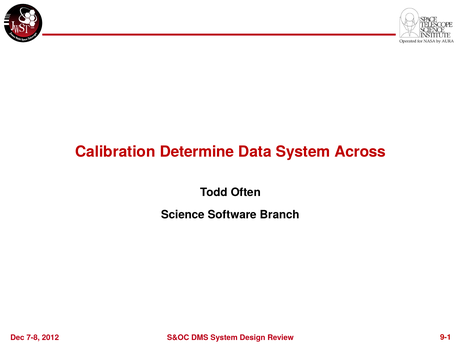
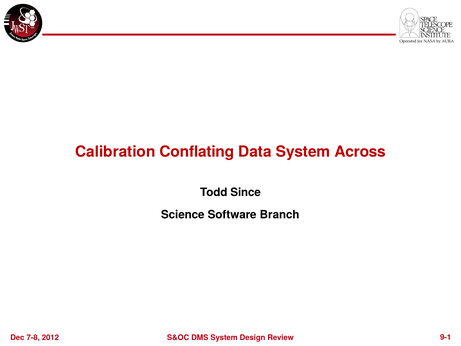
Determine: Determine -> Conflating (197, 152)
Often: Often -> Since (246, 192)
